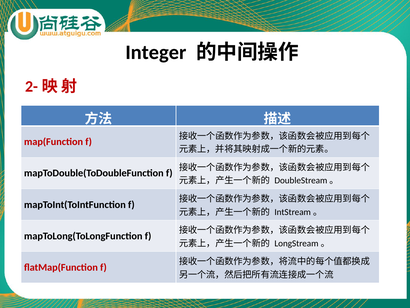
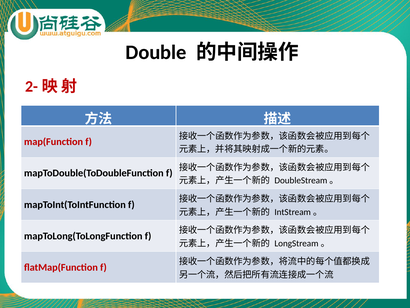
Integer: Integer -> Double (156, 52)
